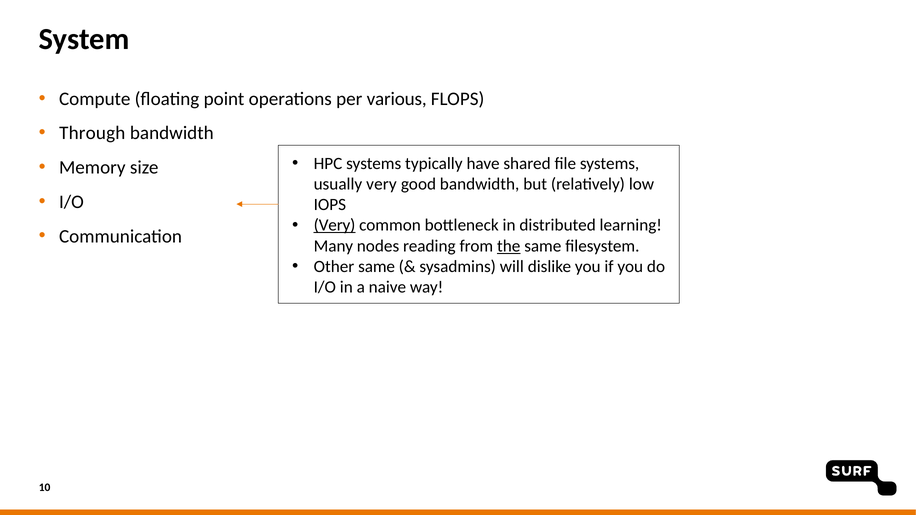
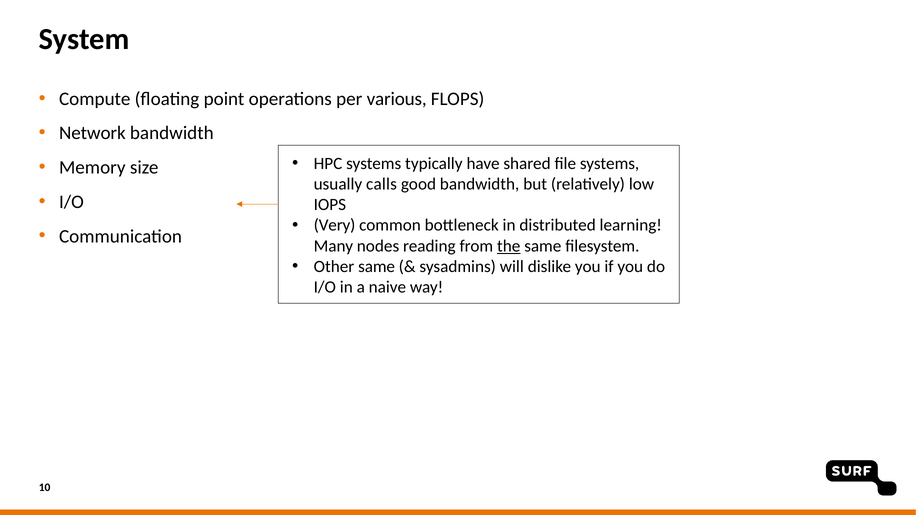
Through: Through -> Network (92, 133)
usually very: very -> calls (381, 184)
Very underline: present -> none (335, 225)
